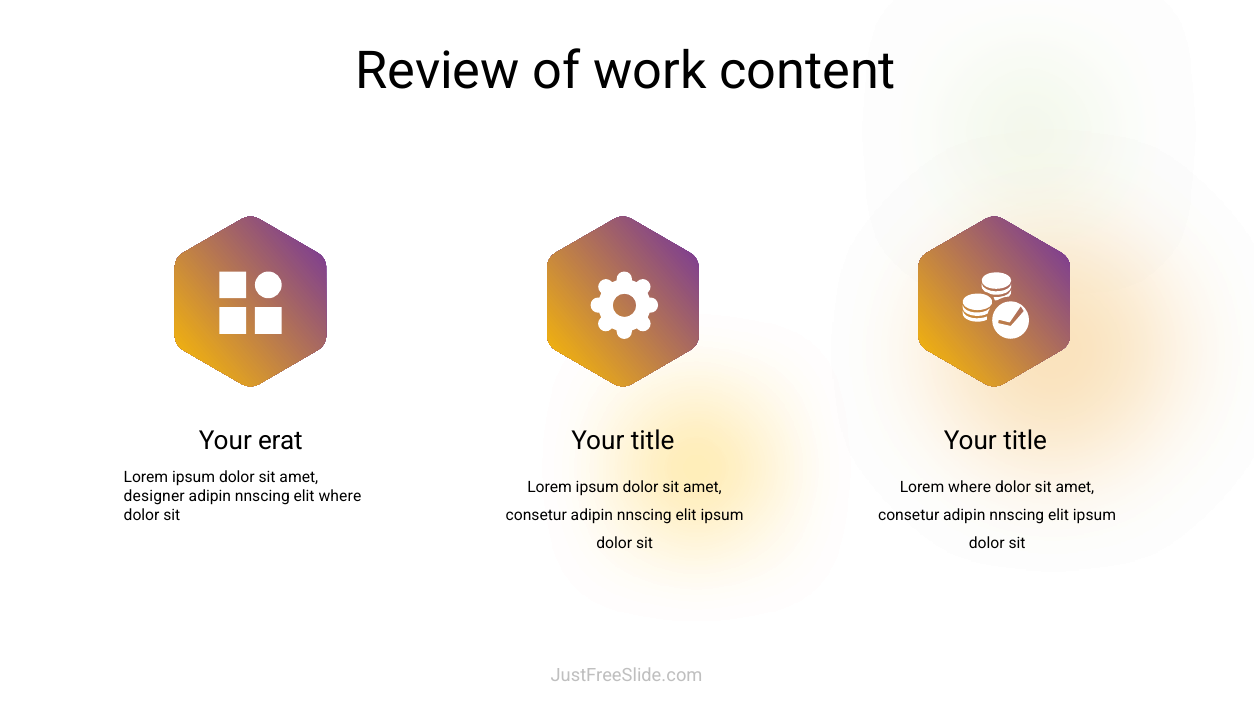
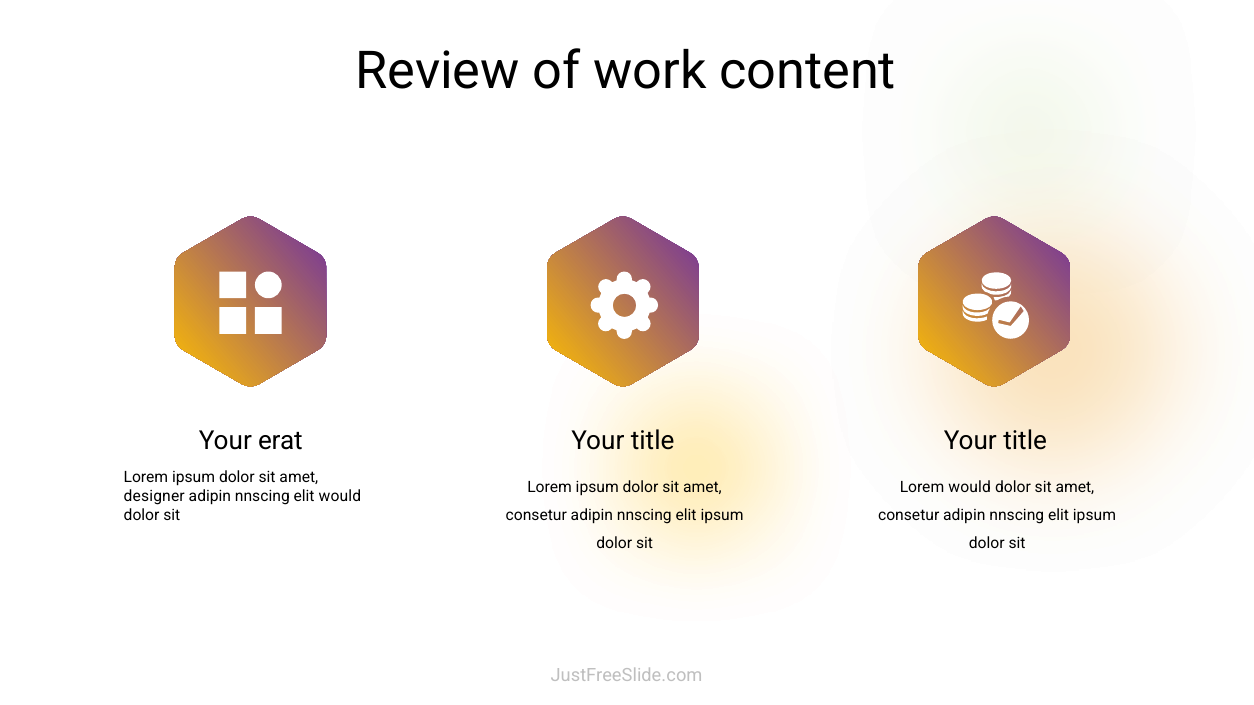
Lorem where: where -> would (970, 487)
elit where: where -> would (340, 497)
